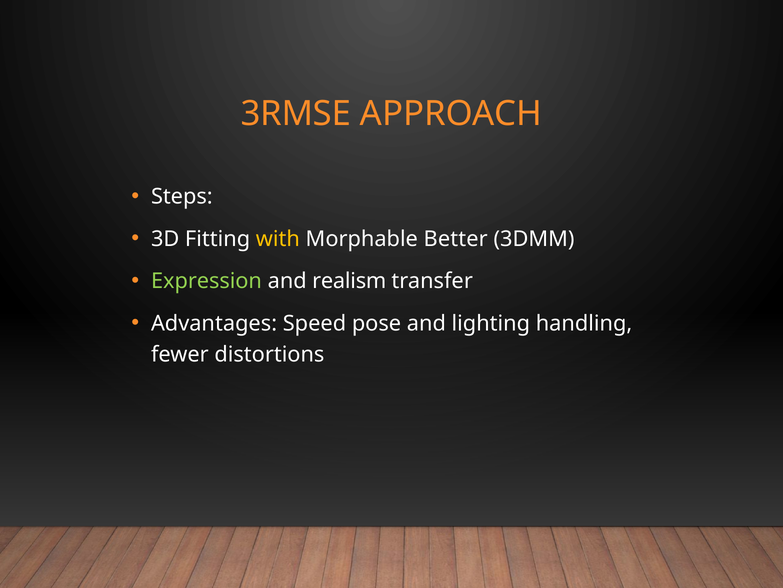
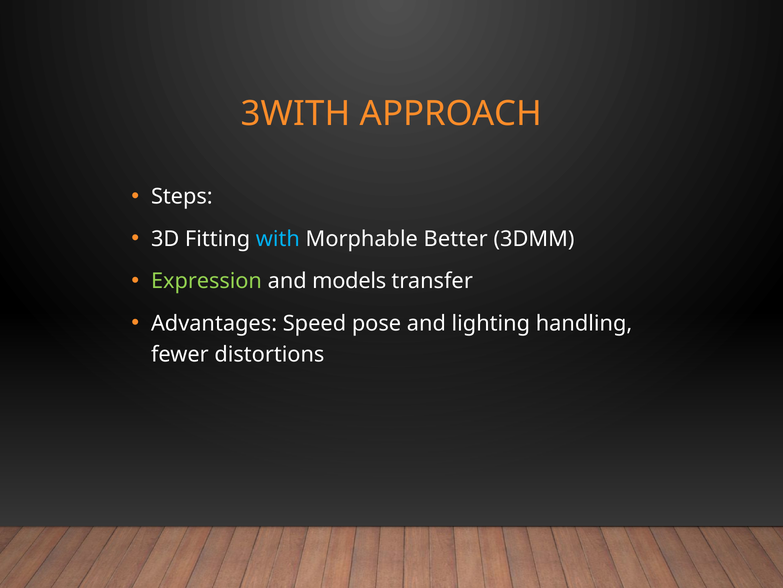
3RMSE: 3RMSE -> 3WITH (296, 114)
with colour: yellow -> light blue (278, 239)
realism: realism -> models (349, 281)
